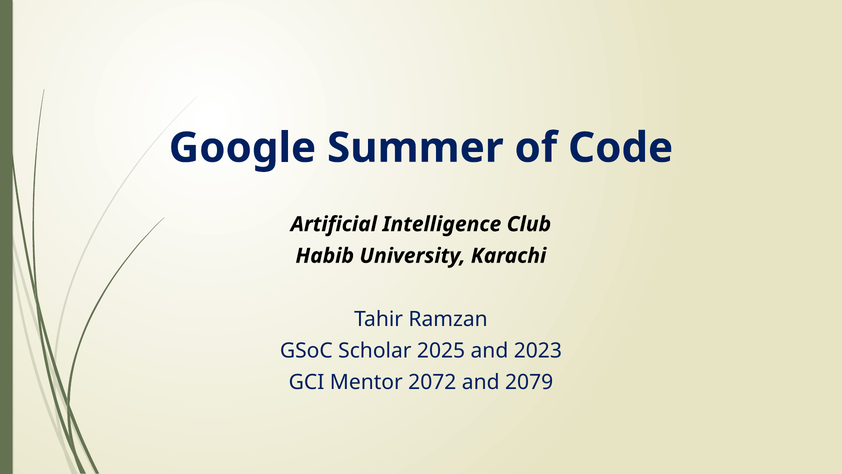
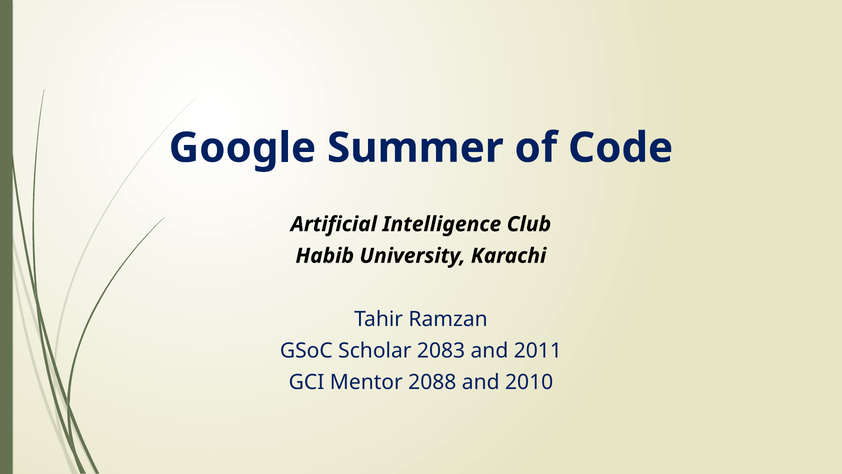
2025: 2025 -> 2083 (441, 350)
2023: 2023 -> 2011 (538, 350)
2072: 2072 -> 2088 (432, 382)
2079: 2079 -> 2010 (529, 382)
